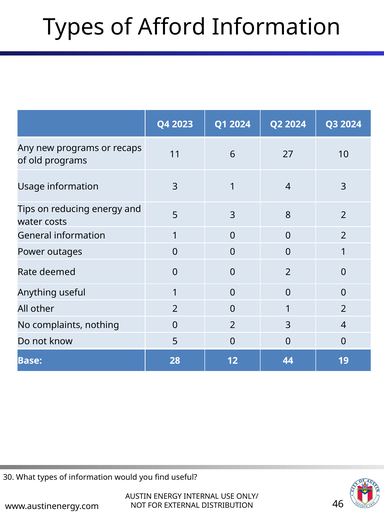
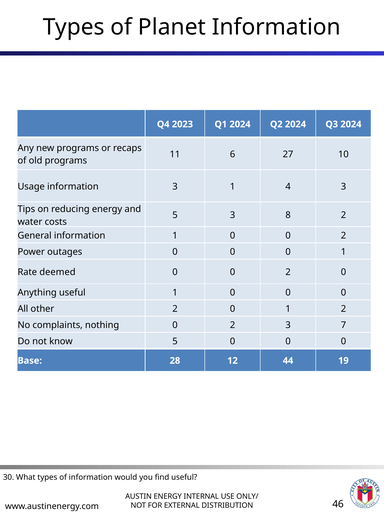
Afford: Afford -> Planet (172, 27)
3 4: 4 -> 7 (343, 325)
